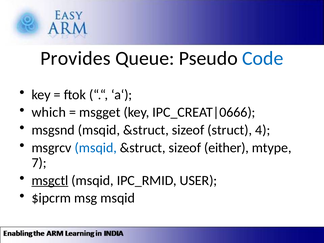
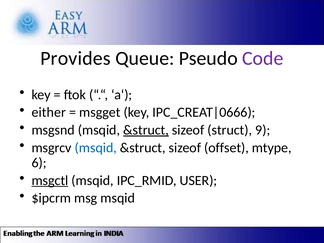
Code colour: blue -> purple (263, 58)
which: which -> either (49, 112)
&struct underline: none -> present (146, 130)
4: 4 -> 9 (263, 130)
either: either -> offset (227, 148)
7: 7 -> 6 (39, 163)
